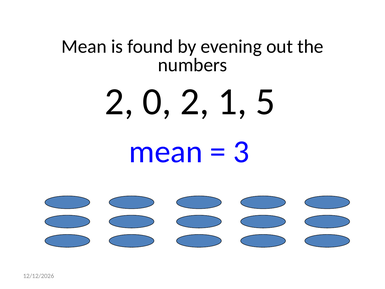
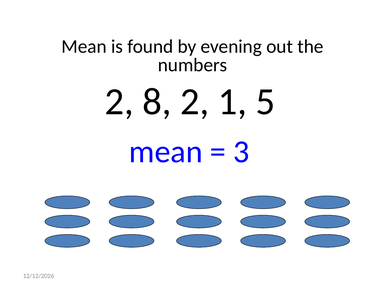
0: 0 -> 8 (157, 101)
